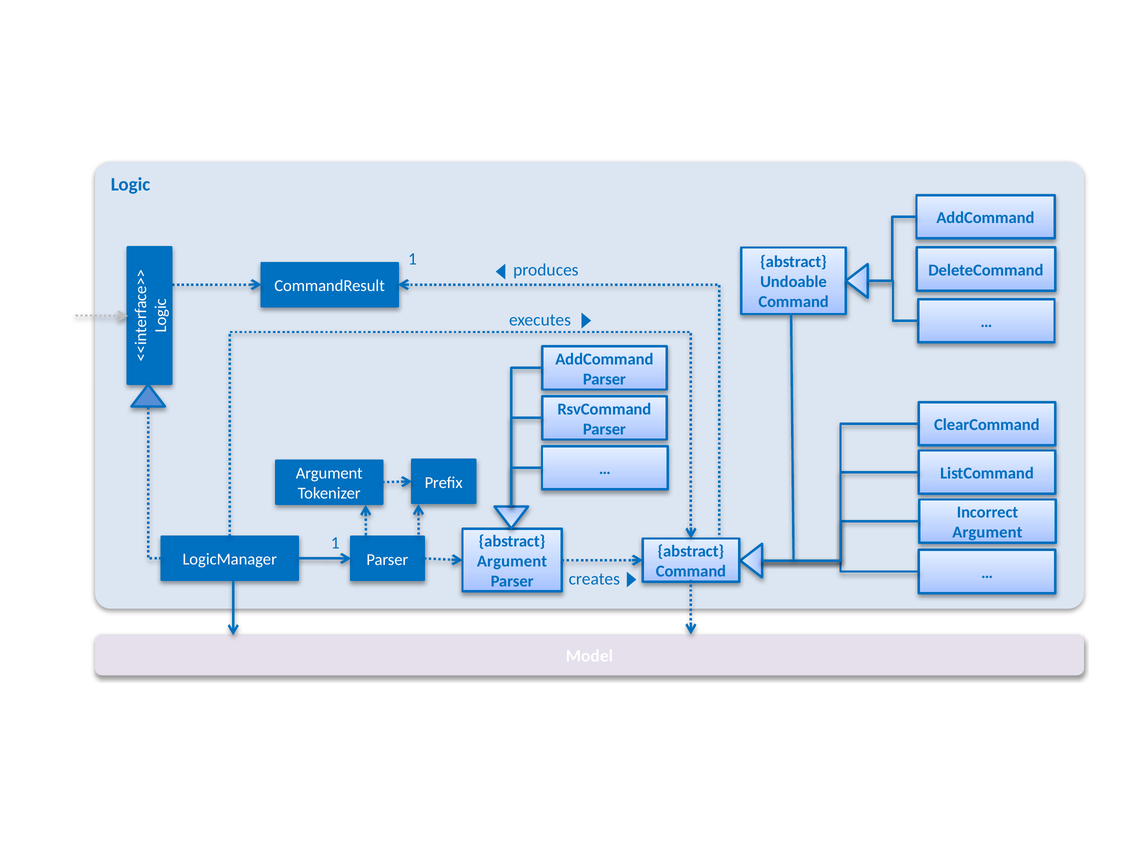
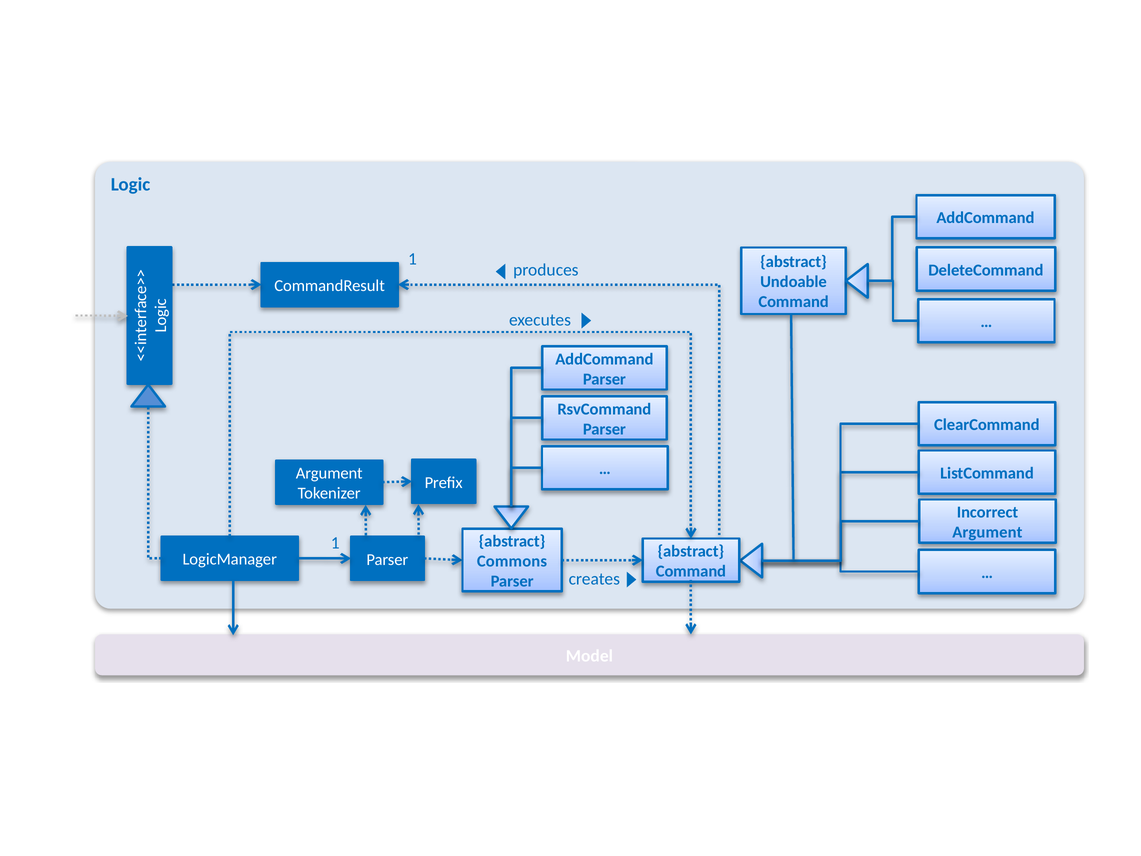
Argument: Argument -> Commons (512, 561)
